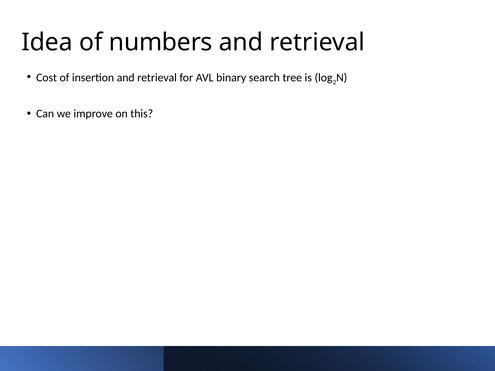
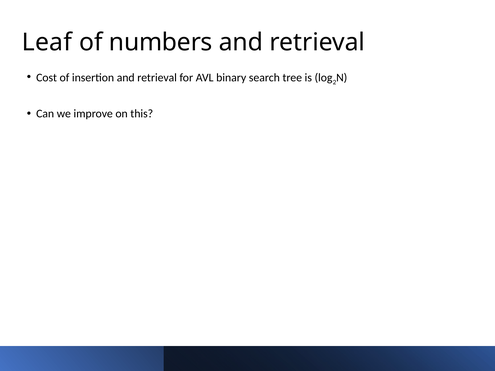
Idea: Idea -> Leaf (47, 42)
